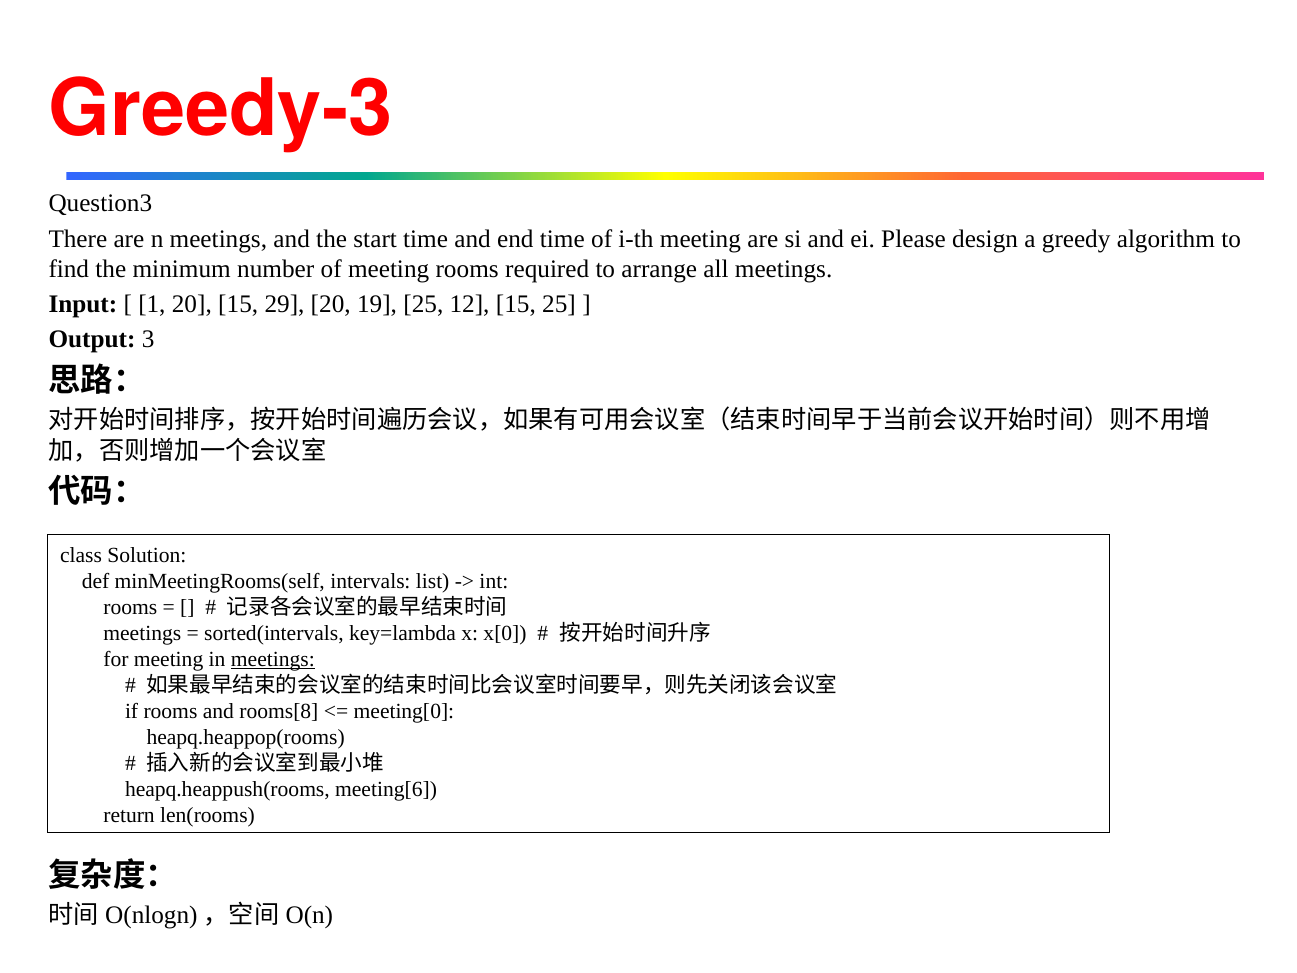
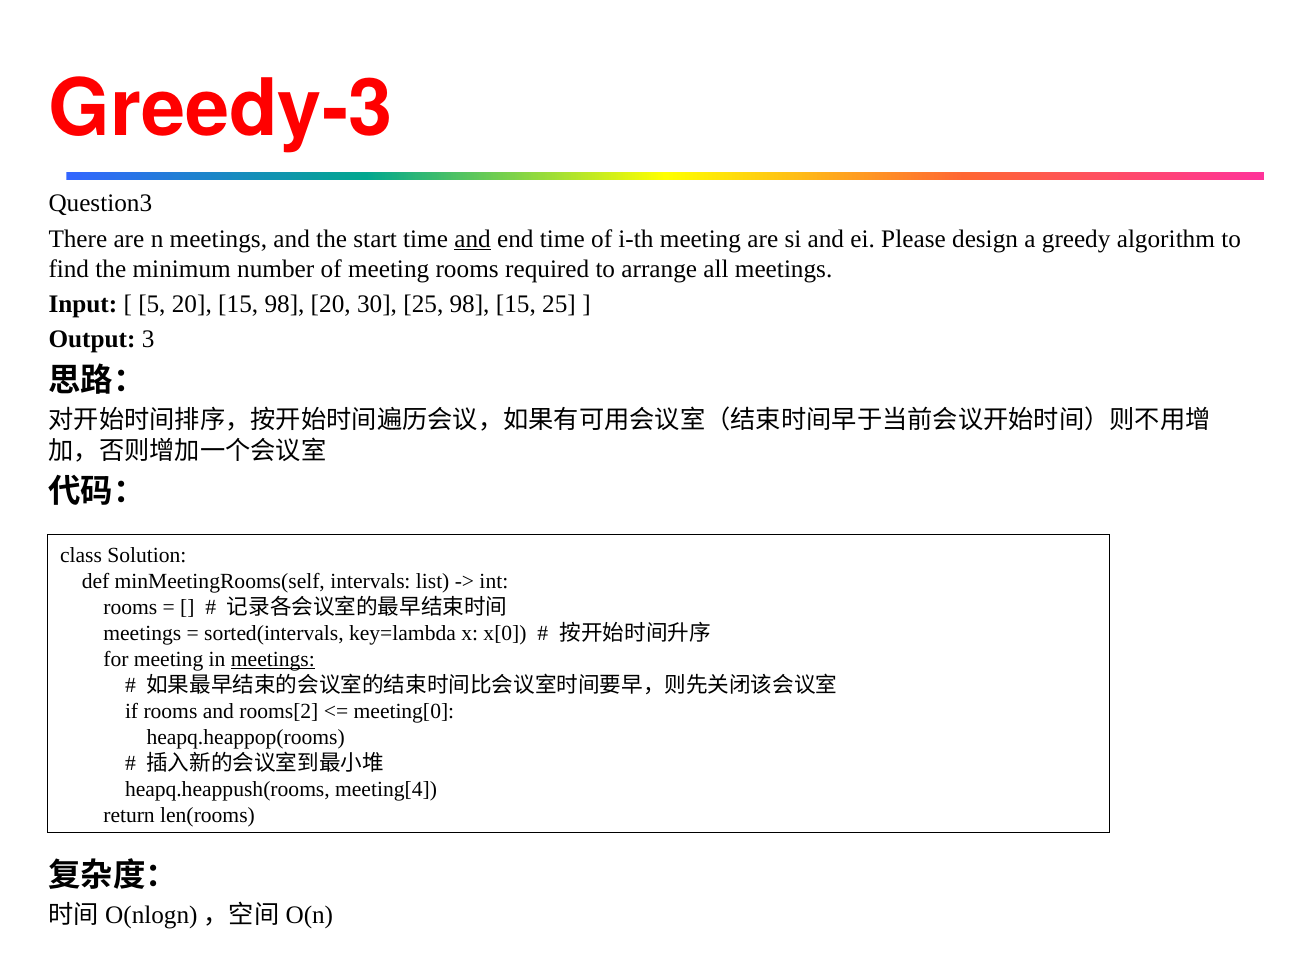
and underline: none -> present (473, 239)
1: 1 -> 5 (152, 304)
15 29: 29 -> 98 (284, 304)
19: 19 -> 30 (377, 304)
25 12: 12 -> 98 (470, 304)
rooms[8: rooms[8 -> rooms[2 (279, 711)
meeting[6: meeting[6 -> meeting[4 (386, 789)
